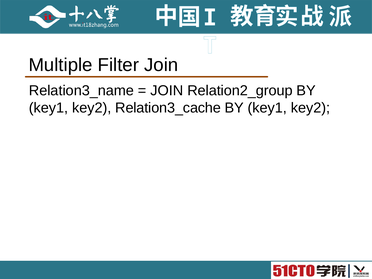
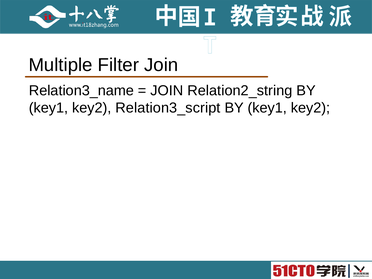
Relation2_group: Relation2_group -> Relation2_string (240, 91)
Relation3_cache: Relation3_cache -> Relation3_script (168, 108)
